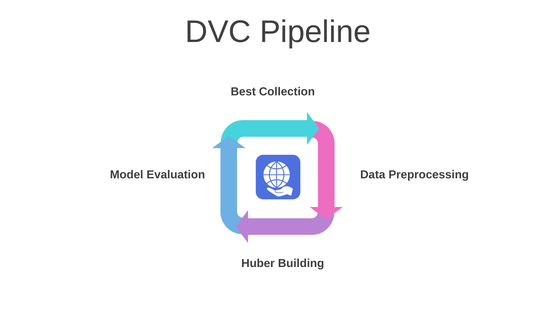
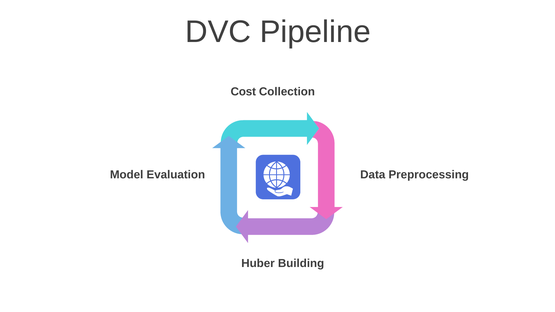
Best: Best -> Cost (243, 92)
